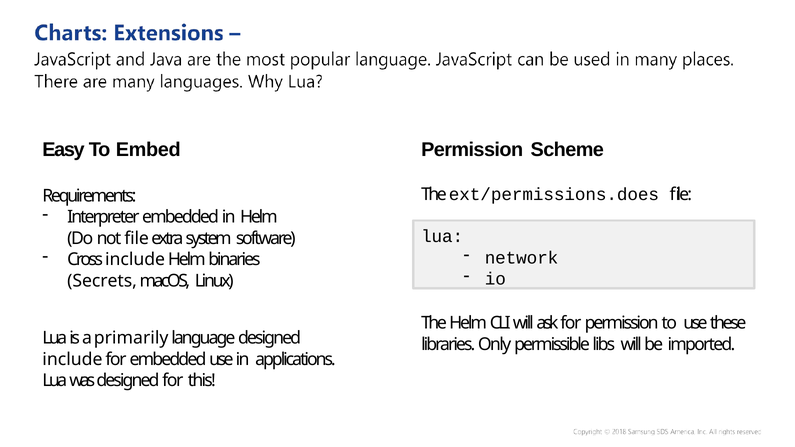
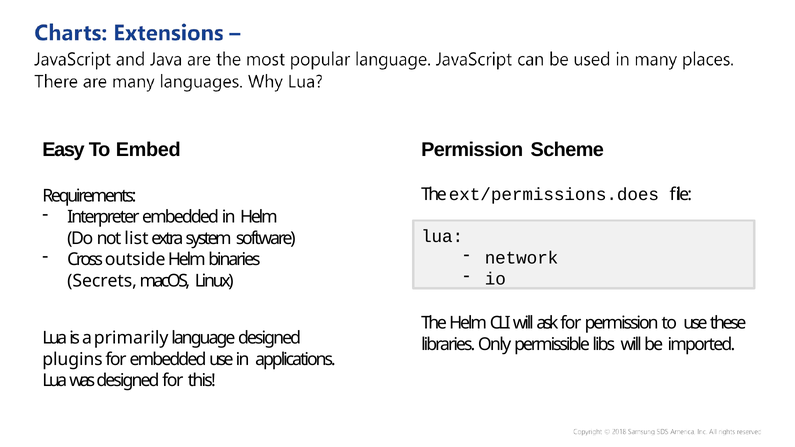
not file: file -> list (136, 238)
Cross include: include -> outside (135, 260)
include: include -> plugins (73, 359)
